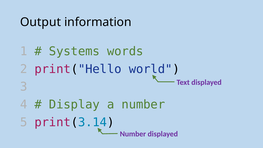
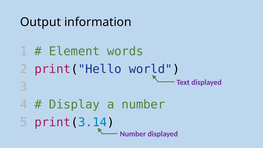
Systems: Systems -> Element (74, 51)
